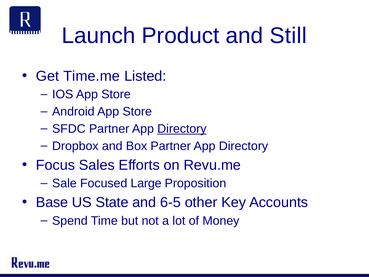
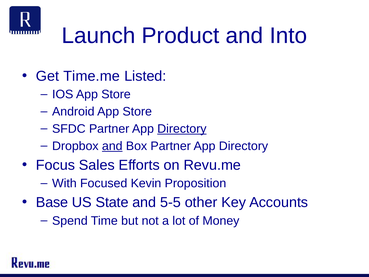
Still: Still -> Into (288, 36)
and underline: none -> present (112, 146)
Sale: Sale -> With (64, 183)
Large: Large -> Kevin (146, 183)
6-5: 6-5 -> 5-5 (170, 202)
